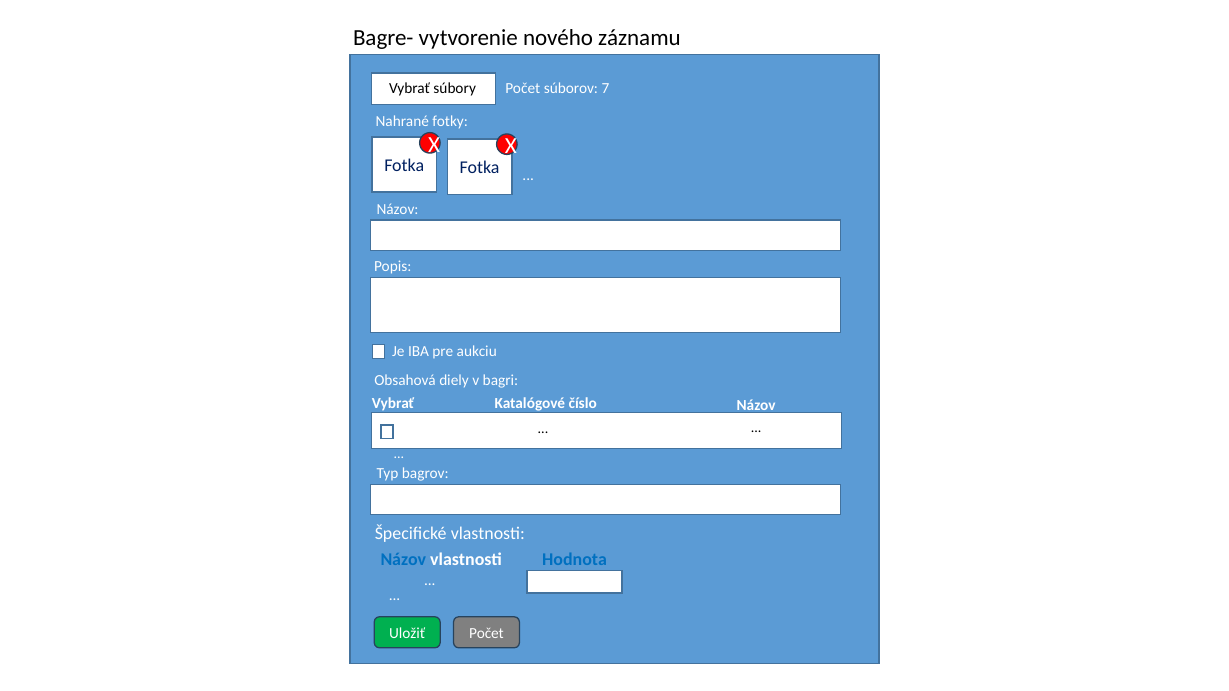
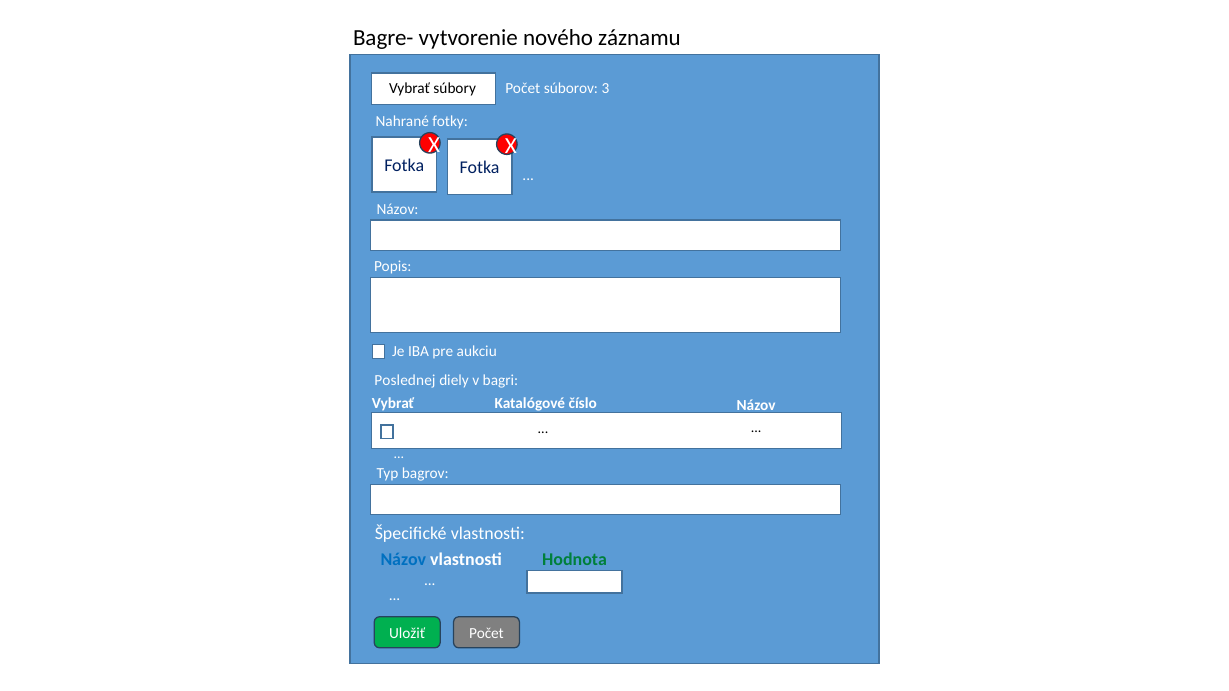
7: 7 -> 3 (605, 88)
Obsahová: Obsahová -> Poslednej (405, 381)
Hodnota colour: blue -> green (575, 560)
